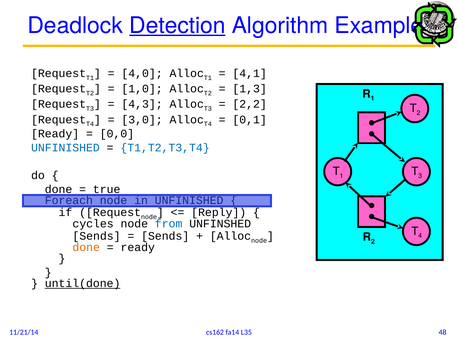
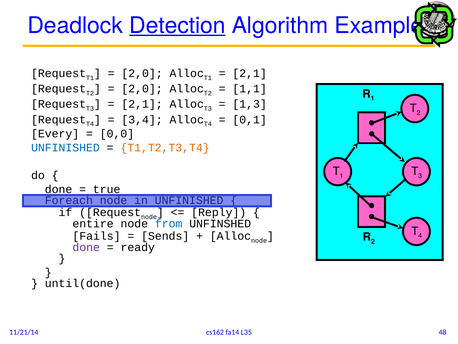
4,0: 4,0 -> 2,0 (142, 73)
4,1: 4,1 -> 2,1 (250, 73)
1,0: 1,0 -> 2,0 (142, 89)
1,3: 1,3 -> 1,1 (250, 89)
4,3: 4,3 -> 2,1 (142, 104)
2,2: 2,2 -> 1,3 (250, 104)
3,0: 3,0 -> 3,4 (142, 119)
Ready: Ready -> Every (55, 134)
T1,T2,T3,T4 colour: blue -> orange (165, 147)
cycles: cycles -> entire (93, 224)
Sends: Sends -> Fails (97, 236)
done colour: orange -> purple (86, 247)
until(done underline: present -> none (83, 283)
